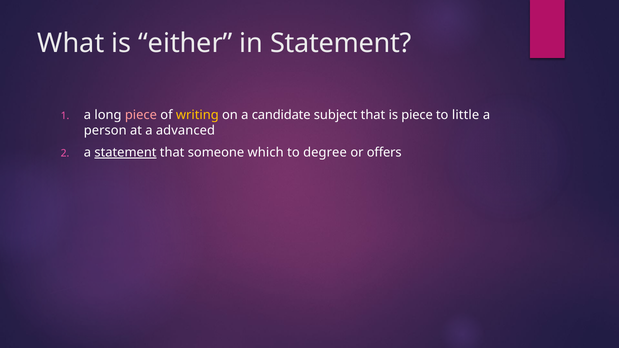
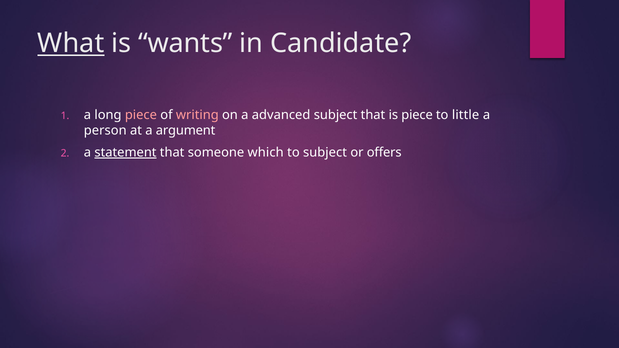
What underline: none -> present (71, 43)
either: either -> wants (185, 43)
in Statement: Statement -> Candidate (341, 43)
writing colour: yellow -> pink (197, 115)
candidate: candidate -> advanced (281, 115)
advanced: advanced -> argument (186, 131)
to degree: degree -> subject (325, 153)
